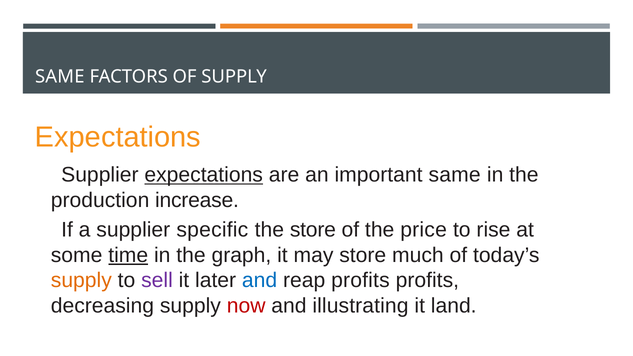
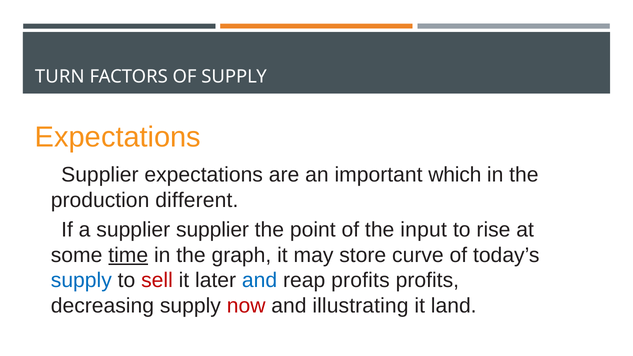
SAME: SAME -> TURN (60, 77)
expectations underline: present -> none (204, 175)
important same: same -> which (455, 175)
increase: increase -> different (197, 200)
supplier specific: specific -> supplier (213, 230)
the store: store -> point (313, 230)
price: price -> input (424, 230)
much: much -> curve (418, 255)
supply colour: orange -> blue (81, 280)
sell colour: purple -> red (157, 280)
